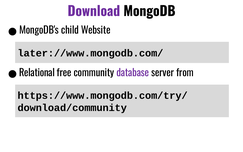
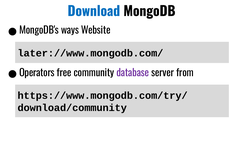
Download colour: purple -> blue (94, 12)
child: child -> ways (70, 30)
Relational: Relational -> Operators (37, 73)
